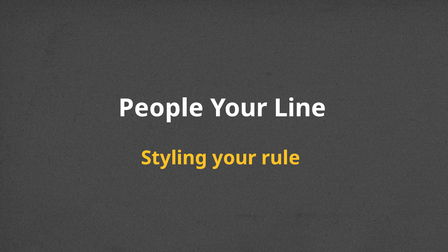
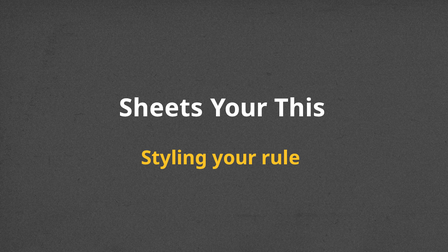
People: People -> Sheets (161, 108)
Line: Line -> This (300, 108)
